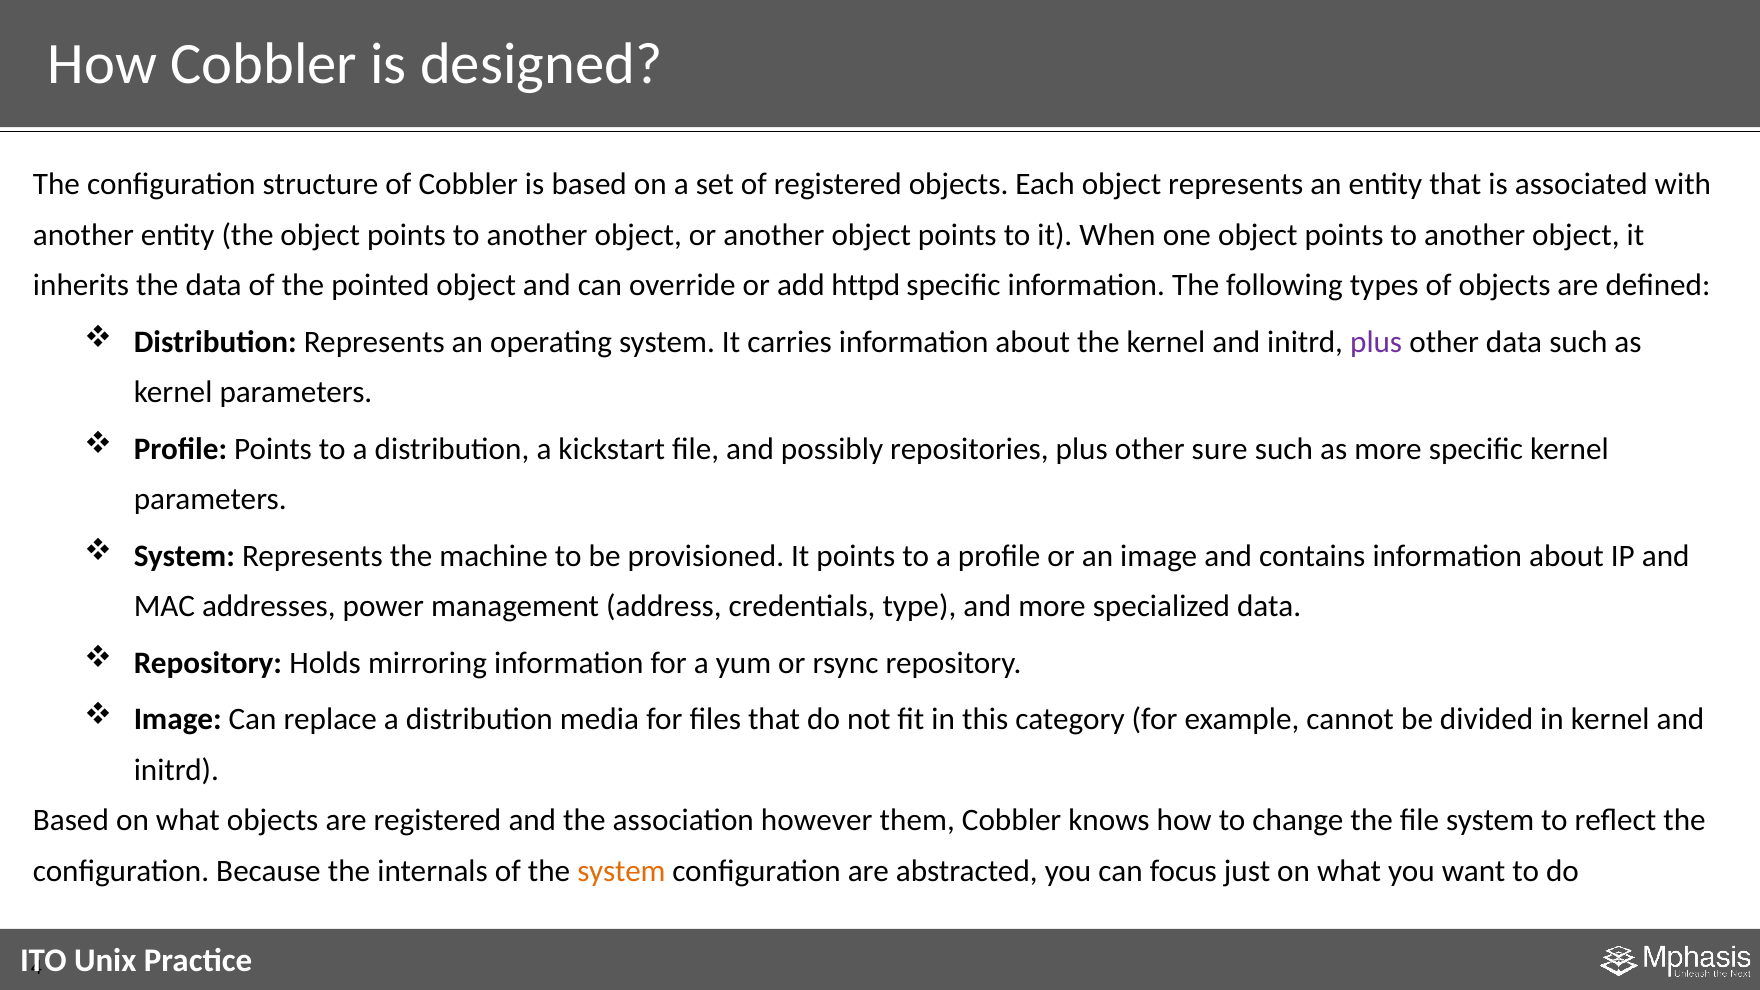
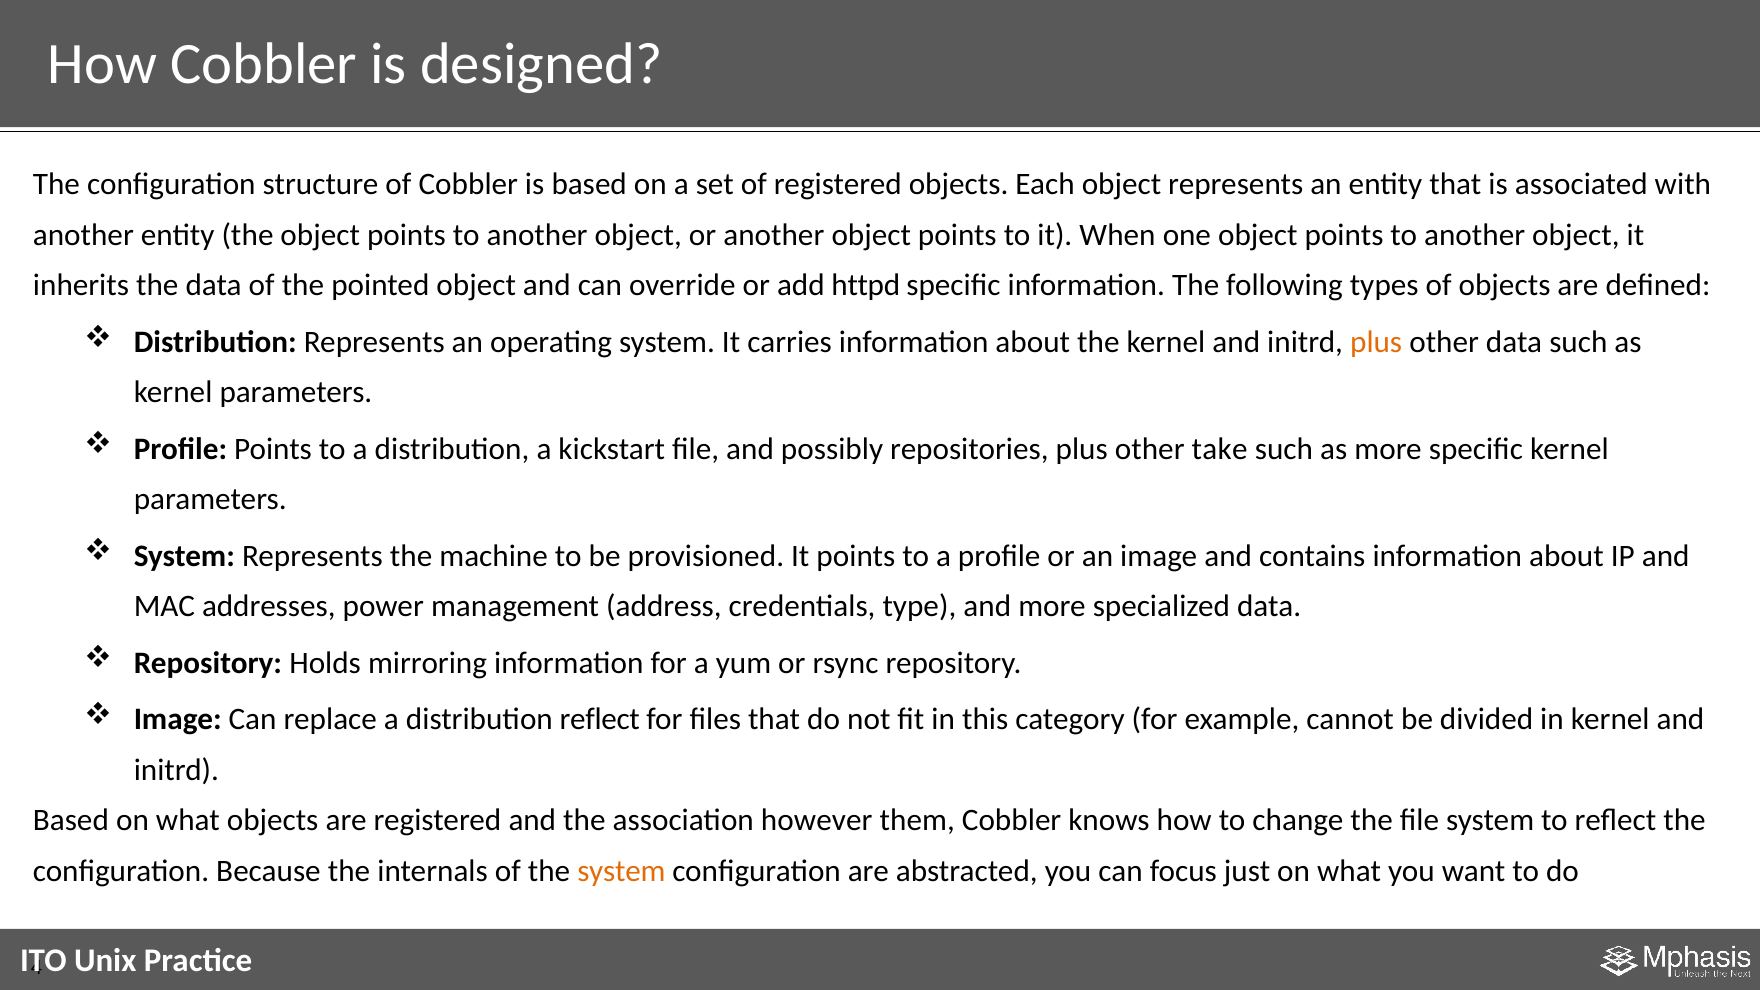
plus colour: purple -> orange (1376, 342)
sure: sure -> take (1220, 449)
distribution media: media -> reflect (600, 719)
